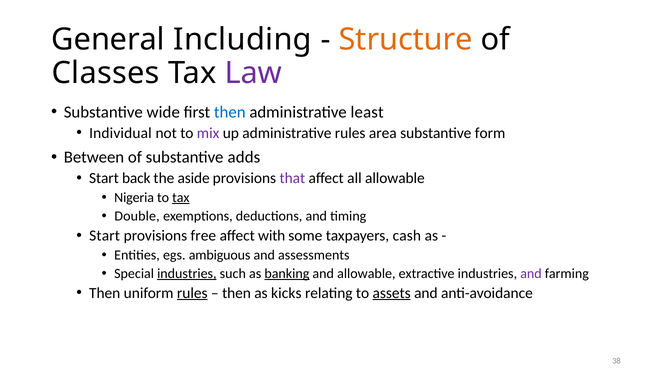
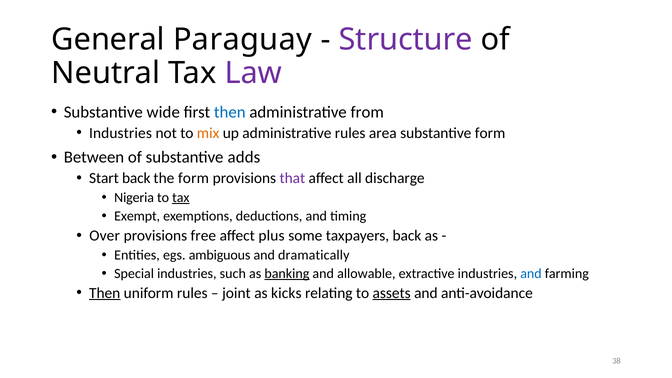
Including: Including -> Paraguay (243, 40)
Structure colour: orange -> purple (406, 40)
Classes: Classes -> Neutral (106, 73)
least: least -> from (367, 112)
Individual: Individual -> Industries (120, 133)
mix colour: purple -> orange (208, 133)
the aside: aside -> form (193, 178)
all allowable: allowable -> discharge (395, 178)
Double: Double -> Exempt (137, 216)
Start: Start -> Over (105, 236)
with: with -> plus (272, 236)
taxpayers cash: cash -> back (407, 236)
assessments: assessments -> dramatically (314, 255)
industries underline: present -> none (187, 274)
and colour: purple -> blue (531, 274)
Then underline: none -> present (105, 293)
rules underline: present -> none (192, 293)
then: then -> joint (236, 293)
